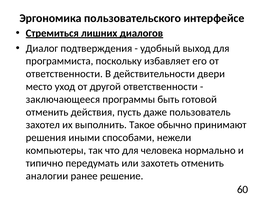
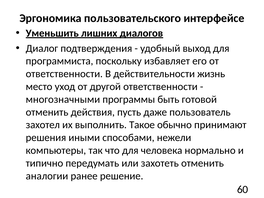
Стремиться: Стремиться -> Уменьшить (52, 33)
двери: двери -> жизнь (211, 74)
заключающееся: заключающееся -> многозначными (63, 99)
